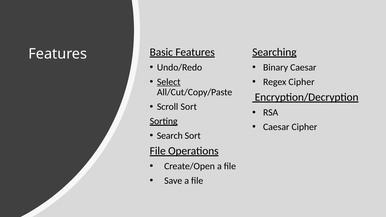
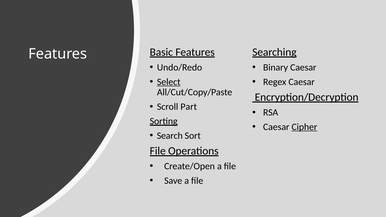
Regex Cipher: Cipher -> Caesar (302, 82)
Scroll Sort: Sort -> Part (189, 107)
Cipher underline: none -> present (304, 127)
